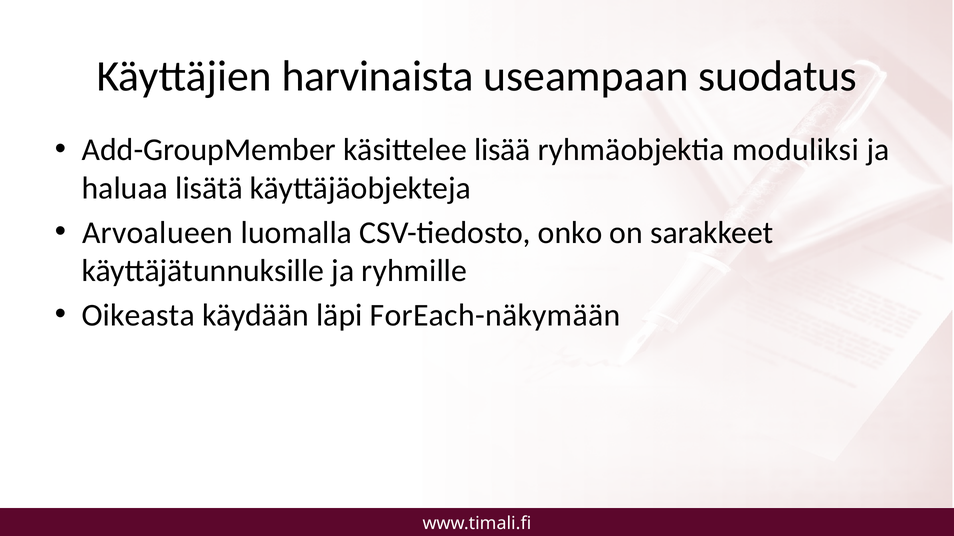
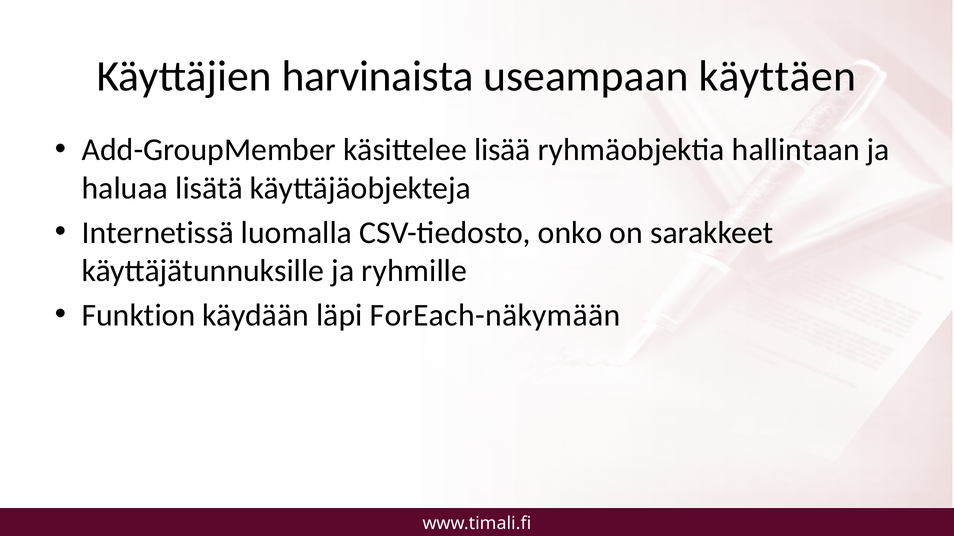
suodatus: suodatus -> käyttäen (777, 76)
moduliksi: moduliksi -> hallintaan (796, 150)
Arvoalueen: Arvoalueen -> Internetissä (158, 233)
Oikeasta: Oikeasta -> Funktion (138, 316)
